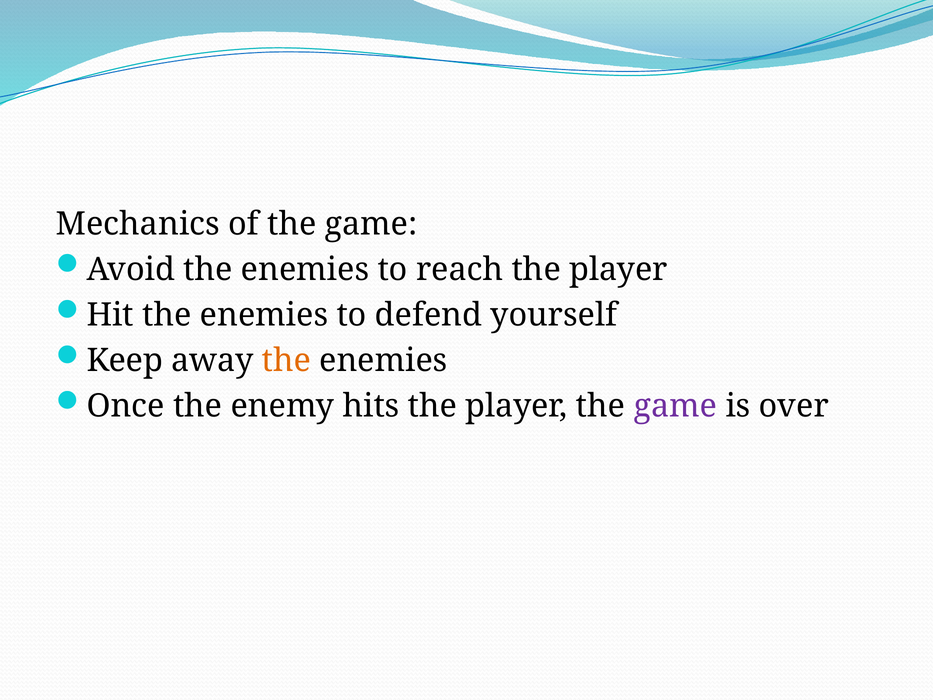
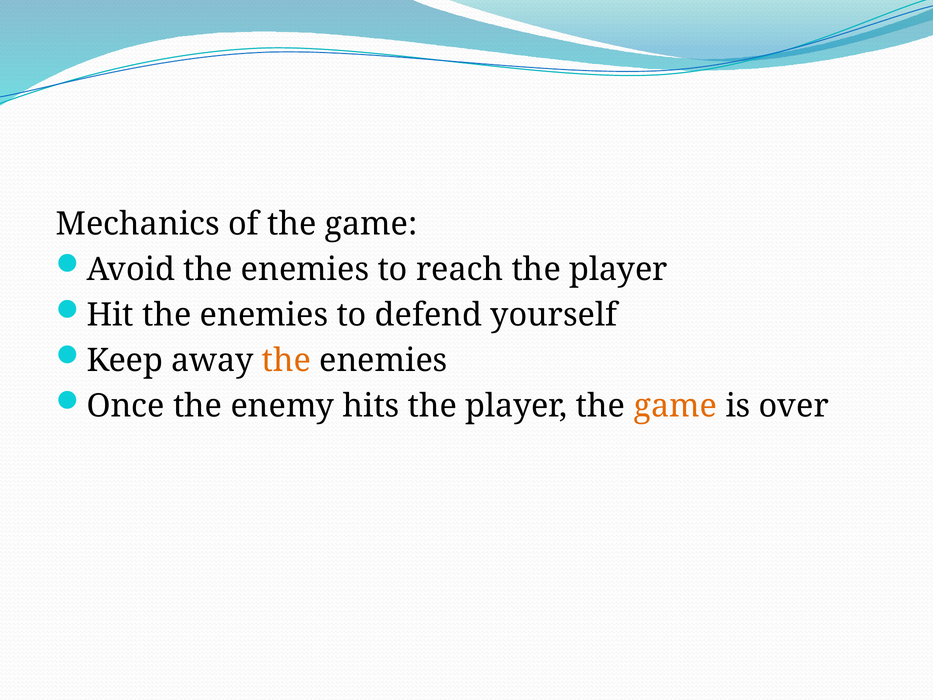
game colour: purple -> orange (675, 406)
